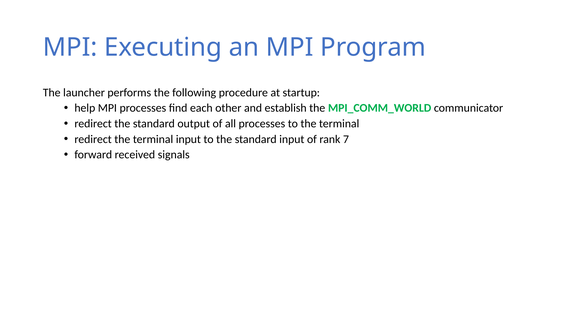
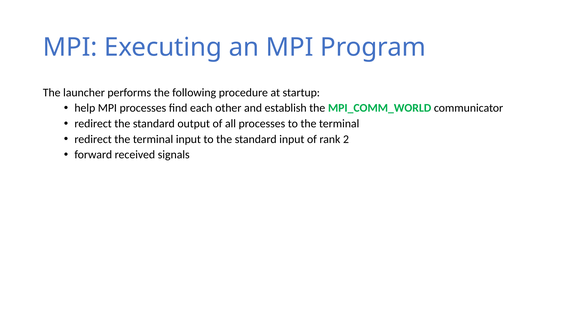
7: 7 -> 2 (346, 139)
